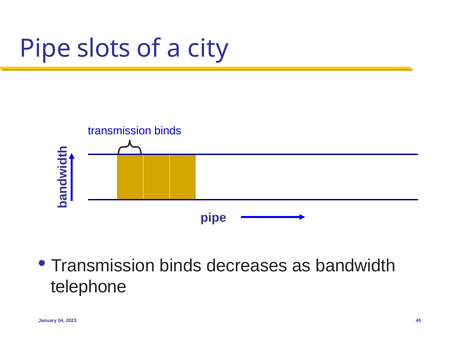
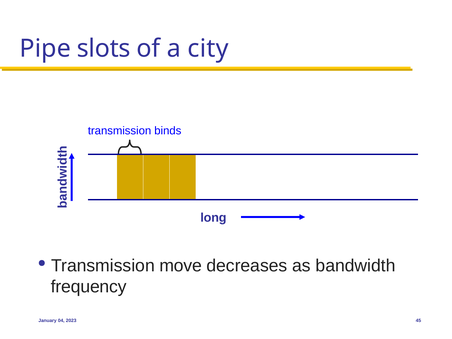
pipe: pipe -> long (213, 218)
binds: binds -> move (181, 266)
telephone: telephone -> frequency (89, 287)
